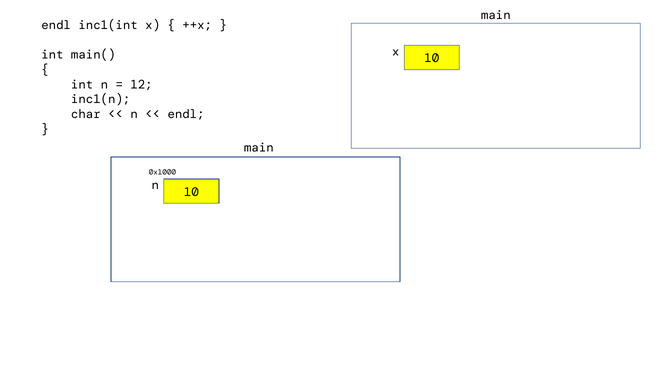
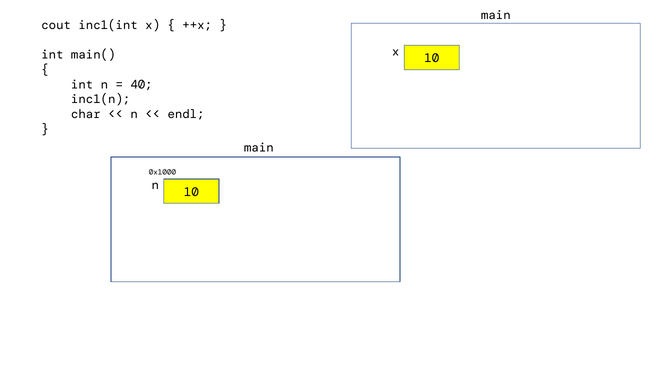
endl: endl -> cout (56, 25)
12: 12 -> 40 (142, 85)
